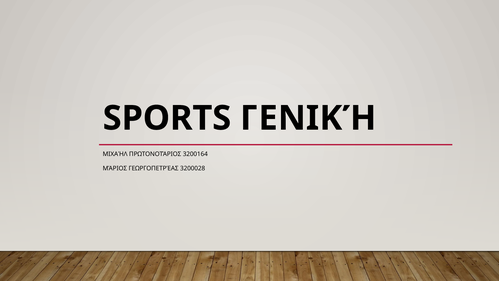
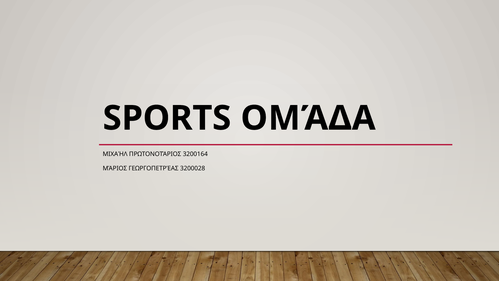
ΓΕΝΙΚΉ: ΓΕΝΙΚΉ -> ΟΜΆΔΑ (308, 118)
